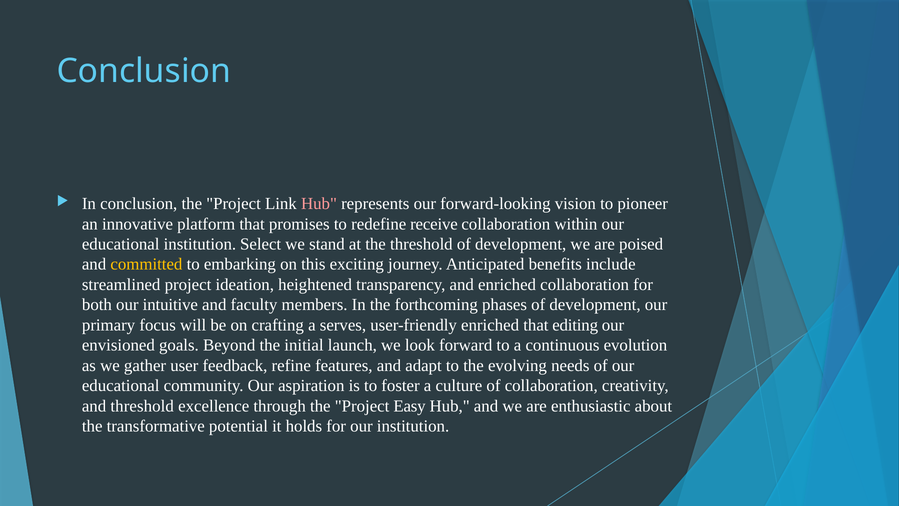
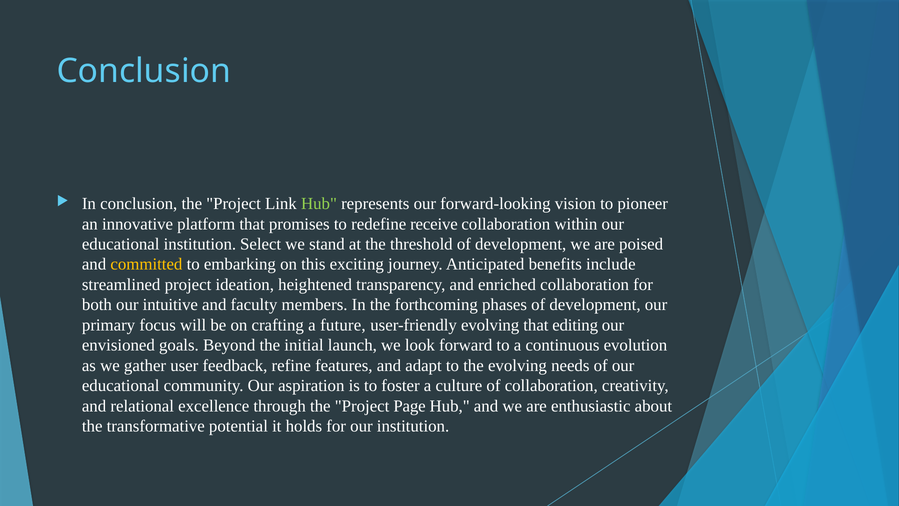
Hub colour: pink -> light green (319, 204)
serves: serves -> future (343, 325)
user-friendly enriched: enriched -> evolving (490, 325)
and threshold: threshold -> relational (142, 406)
Easy: Easy -> Page (410, 406)
